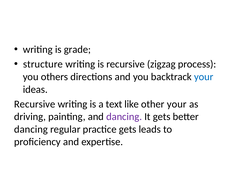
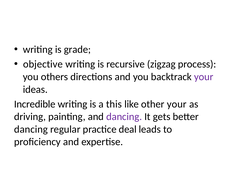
structure: structure -> objective (43, 64)
your colour: blue -> purple (204, 76)
Recursive: Recursive -> Incredible (35, 104)
text: text -> this (114, 104)
practice gets: gets -> deal (128, 129)
